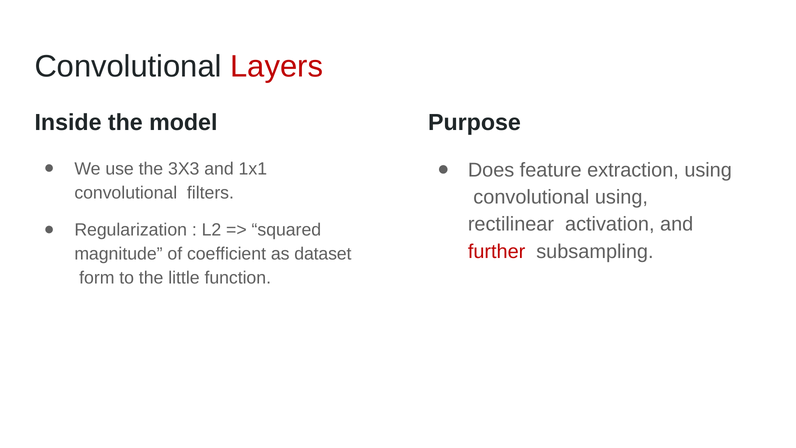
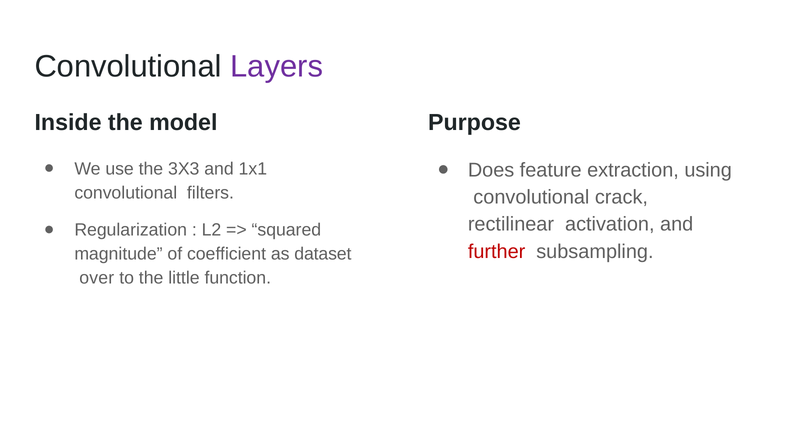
Layers colour: red -> purple (277, 66)
convolutional using: using -> crack (621, 197)
form: form -> over (97, 278)
